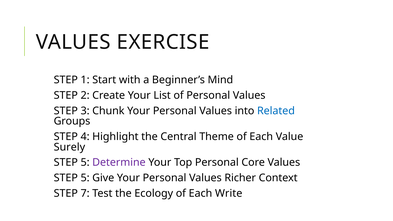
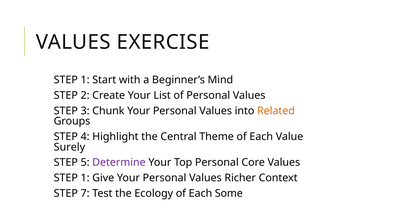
Related colour: blue -> orange (276, 111)
5: 5 -> 1 (85, 178)
Write: Write -> Some (229, 193)
